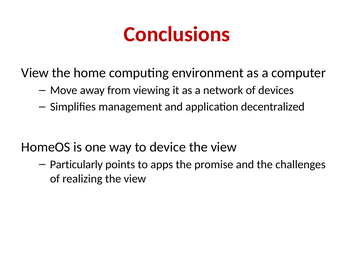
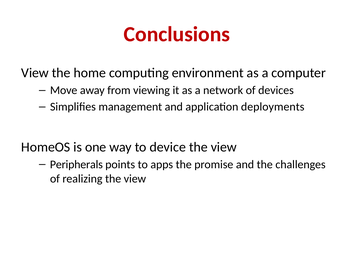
decentralized: decentralized -> deployments (273, 107)
Particularly: Particularly -> Peripherals (76, 165)
